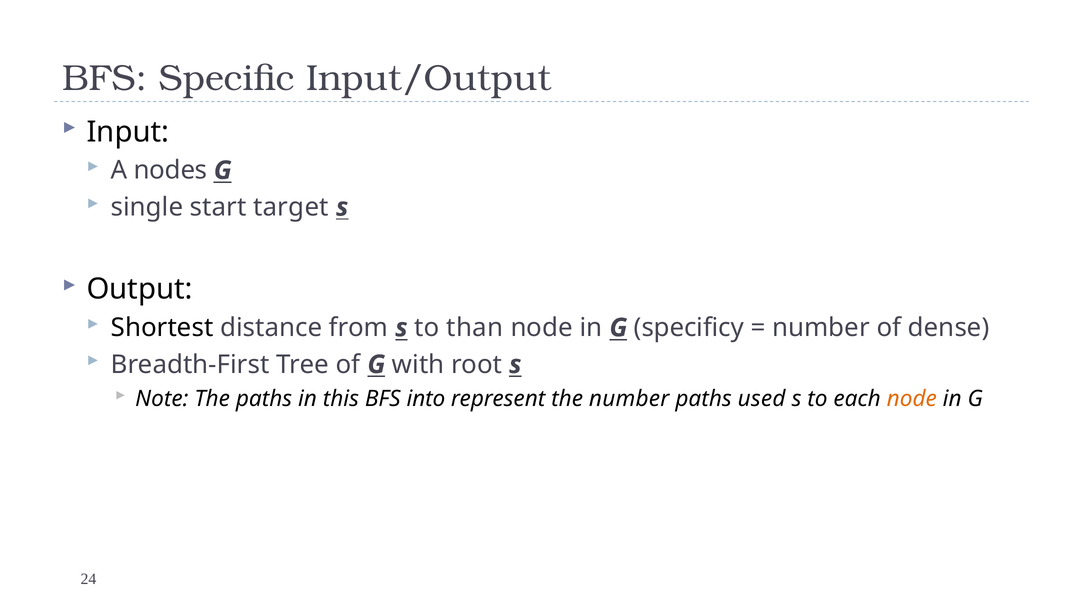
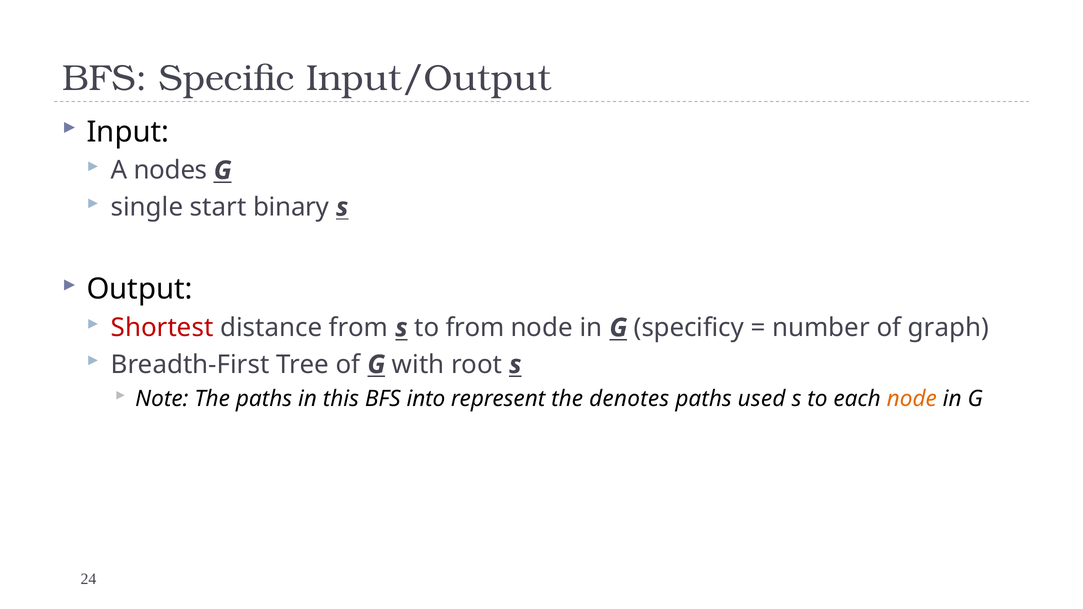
target: target -> binary (291, 207)
Shortest colour: black -> red (162, 328)
to than: than -> from (475, 328)
dense: dense -> graph (949, 328)
the number: number -> denotes (629, 399)
